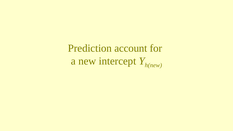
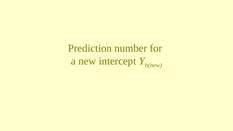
account: account -> number (131, 48)
